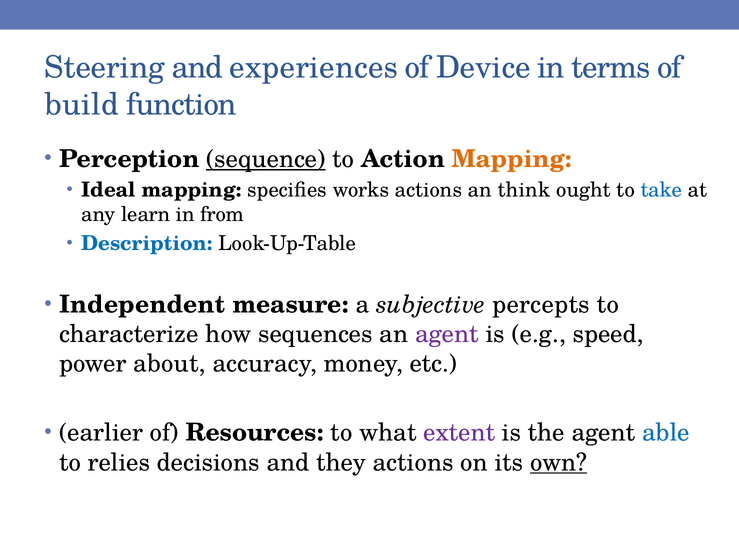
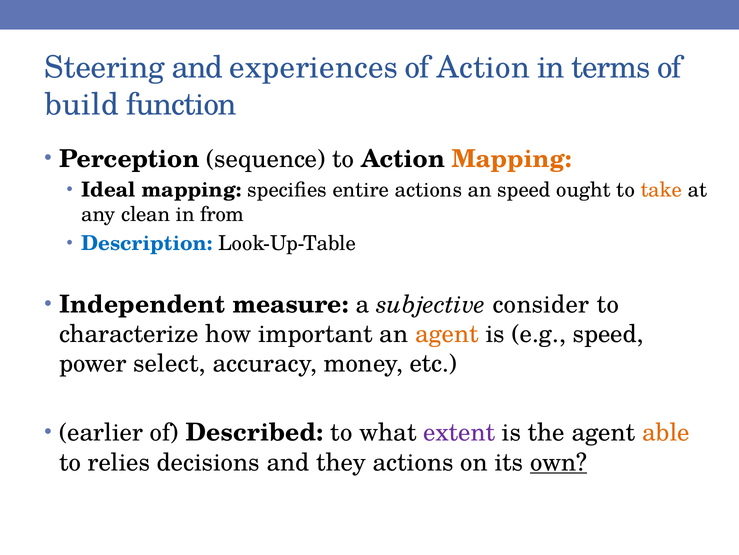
of Device: Device -> Action (483, 67)
sequence underline: present -> none (266, 159)
works: works -> entire (361, 190)
an think: think -> speed (524, 190)
take colour: blue -> orange (661, 190)
learn: learn -> clean (146, 214)
percepts: percepts -> consider (541, 304)
sequences: sequences -> important (315, 334)
agent colour: purple -> orange (447, 334)
about: about -> select (170, 363)
Resources: Resources -> Described (255, 432)
able colour: blue -> orange (666, 432)
